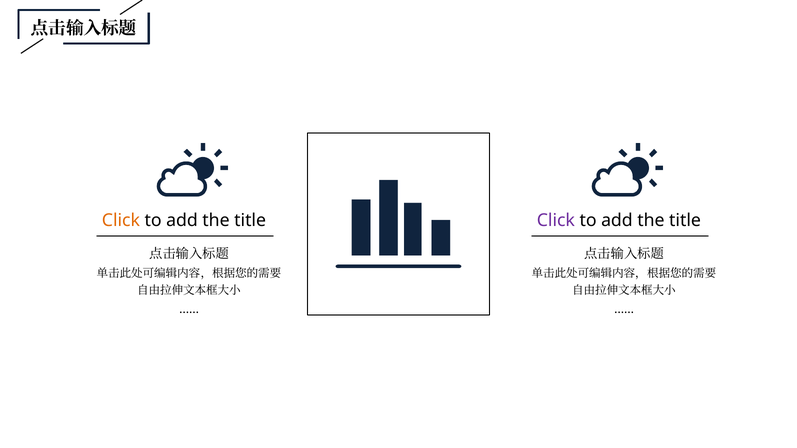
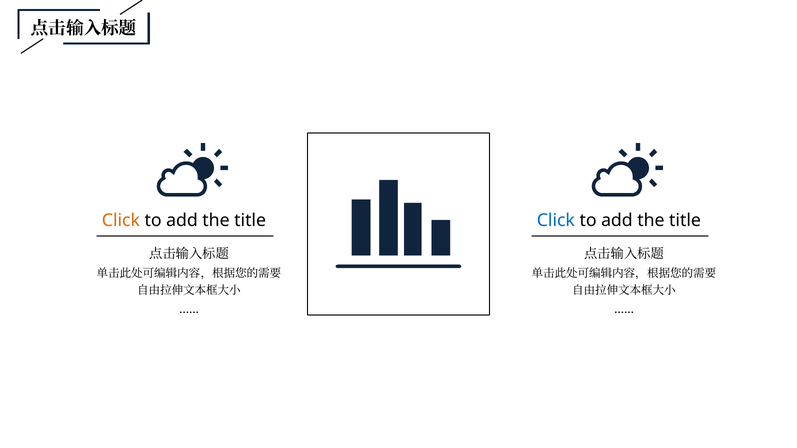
Click colour: purple -> blue (556, 220)
